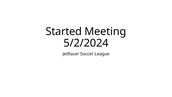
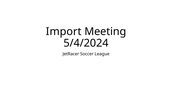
Started: Started -> Import (64, 31)
5/2/2024: 5/2/2024 -> 5/4/2024 (86, 43)
